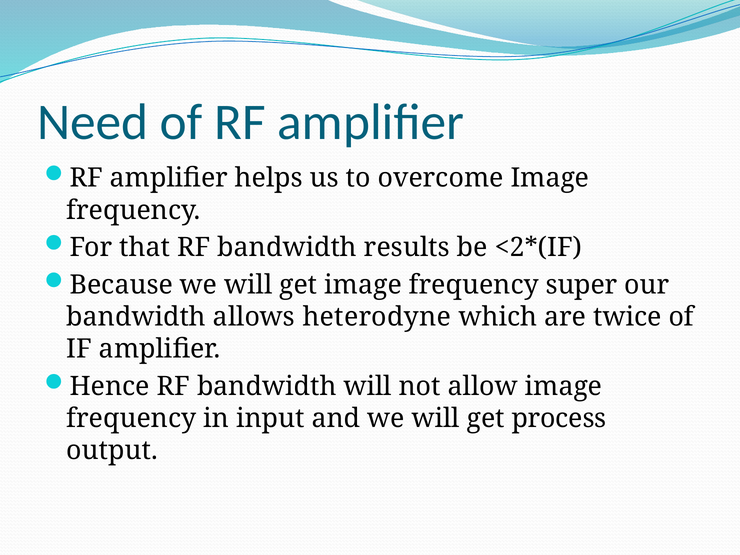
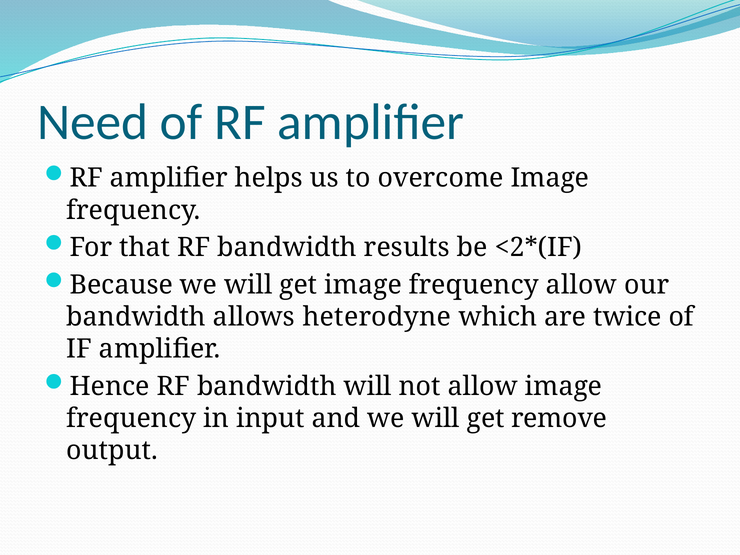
frequency super: super -> allow (581, 285)
process: process -> remove (559, 418)
